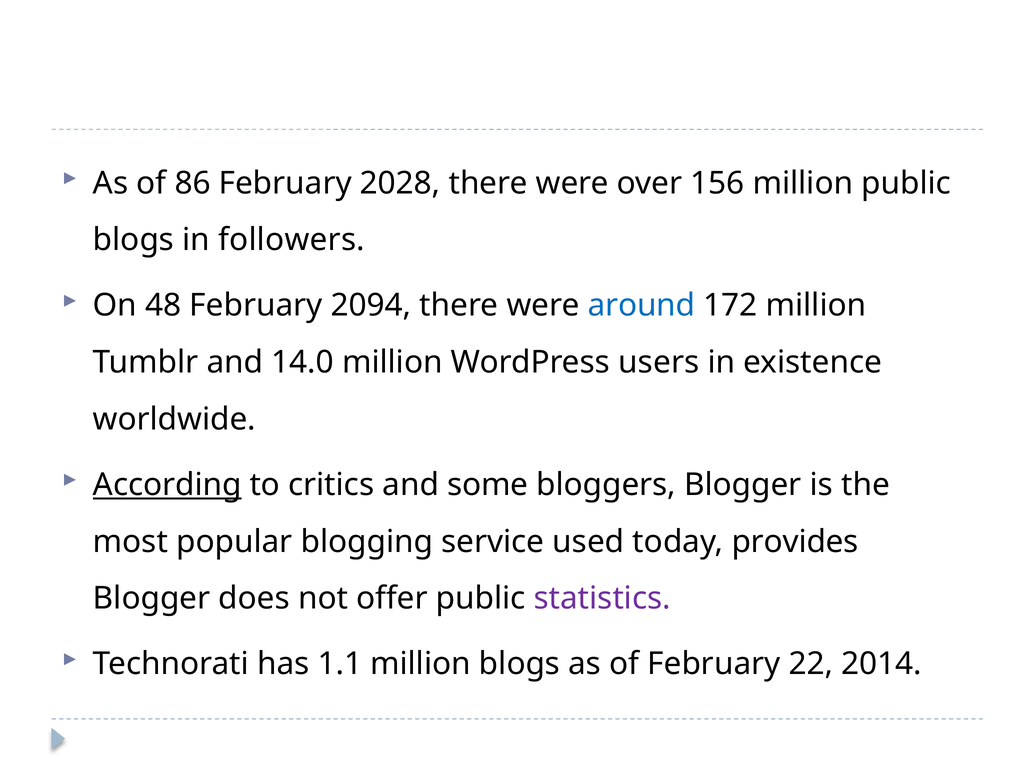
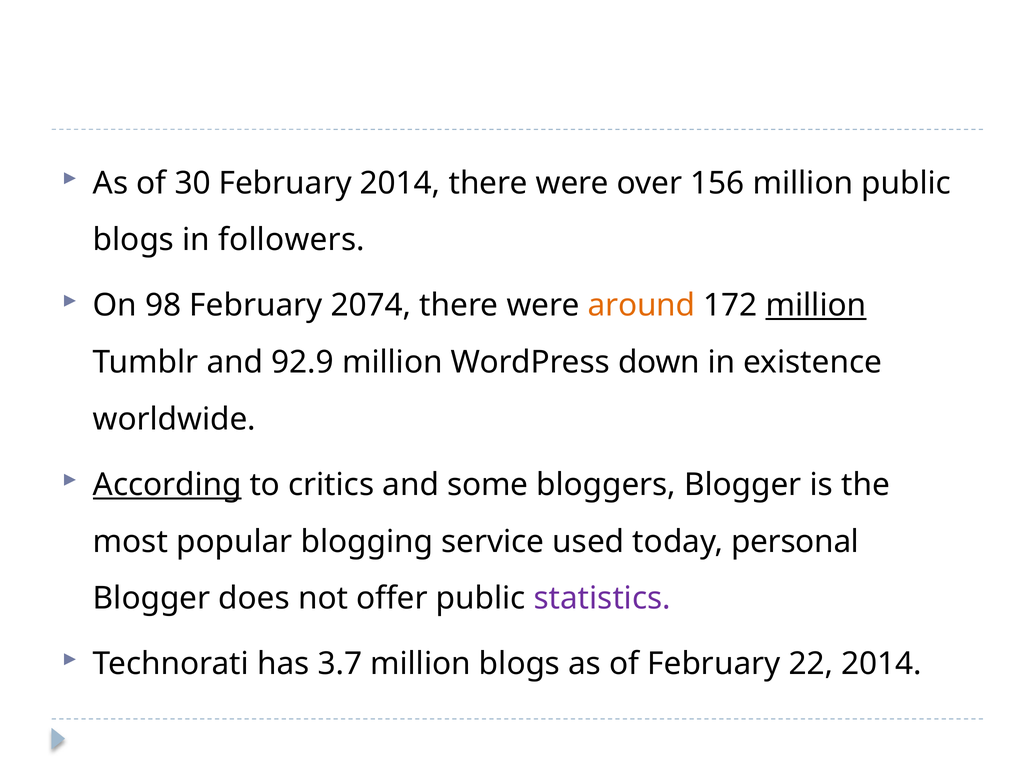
86: 86 -> 30 (193, 183)
February 2028: 2028 -> 2014 (400, 183)
48: 48 -> 98 (163, 306)
2094: 2094 -> 2074 (371, 306)
around colour: blue -> orange (641, 306)
million underline: none -> present (816, 306)
14.0: 14.0 -> 92.9 (303, 363)
users: users -> down (659, 363)
provides: provides -> personal (795, 542)
1.1: 1.1 -> 3.7 (340, 664)
